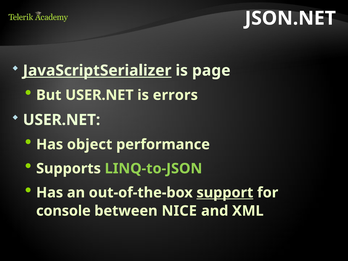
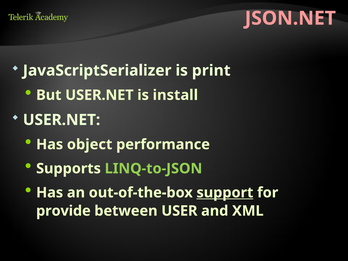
JSON.NET colour: white -> pink (290, 18)
JavaScriptSerializer underline: present -> none (97, 71)
page: page -> print (211, 71)
errors: errors -> install (175, 95)
console: console -> provide (63, 211)
NICE: NICE -> USER (179, 211)
